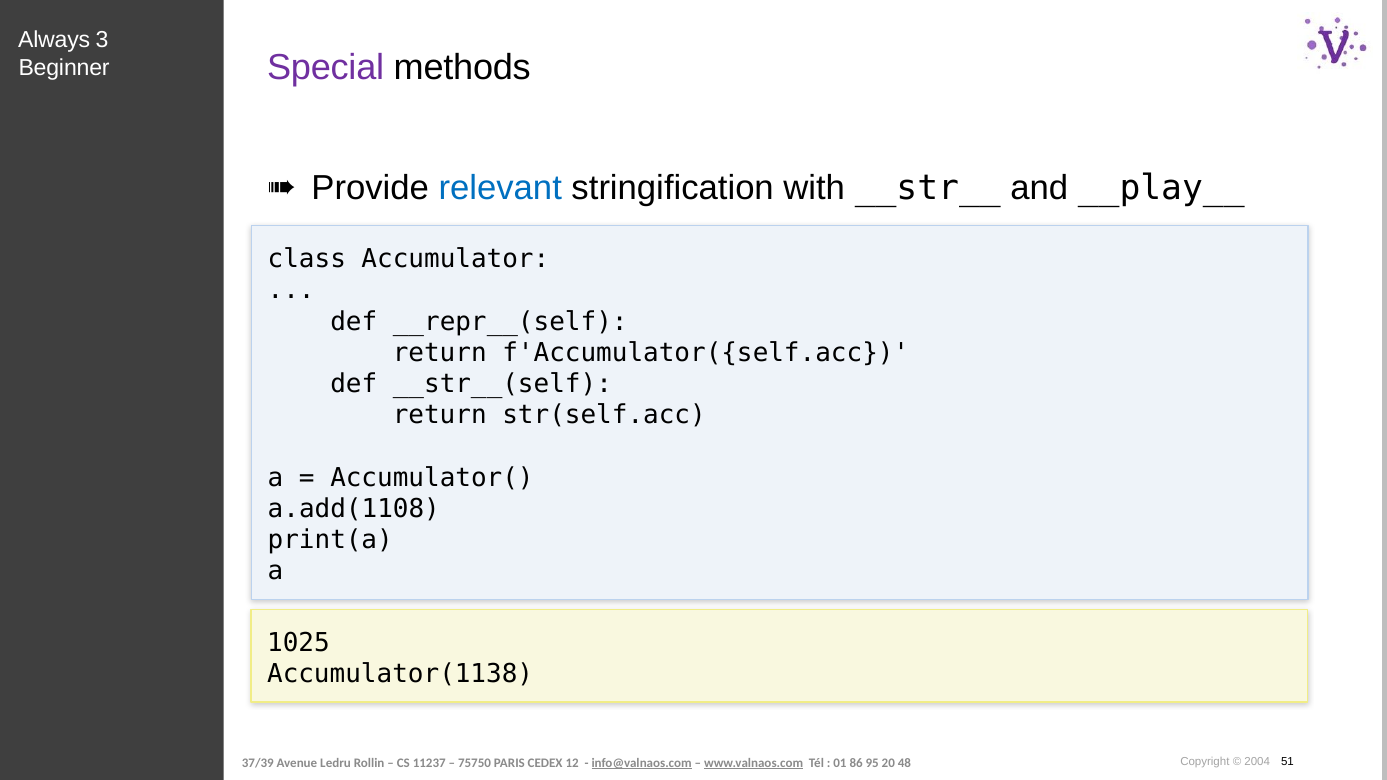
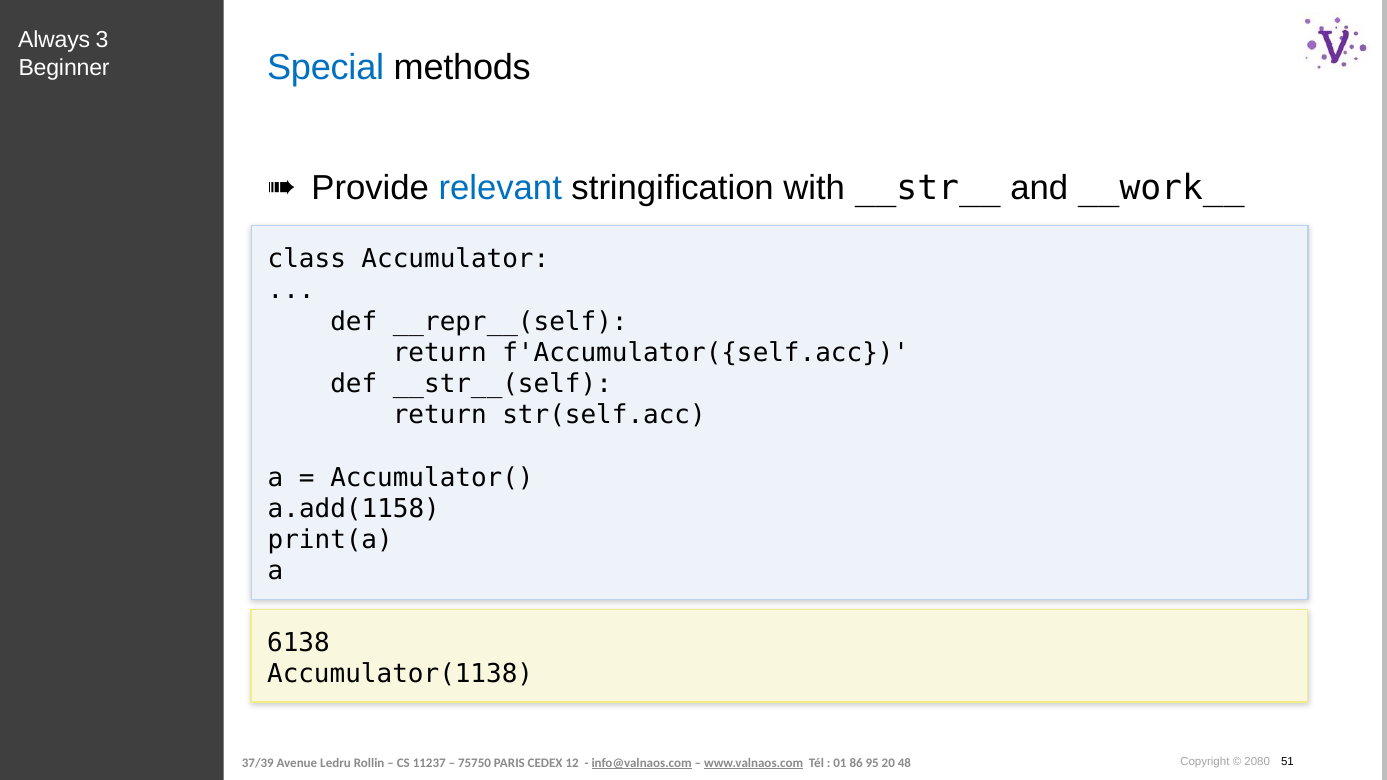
Special colour: purple -> blue (326, 67)
__play__: __play__ -> __work__ (1161, 188)
a.add(1108: a.add(1108 -> a.add(1158 (354, 509)
1025: 1025 -> 6138 (298, 643)
2004: 2004 -> 2080 (1257, 762)
